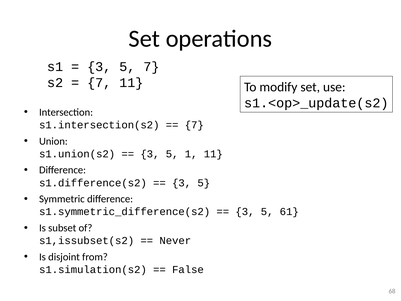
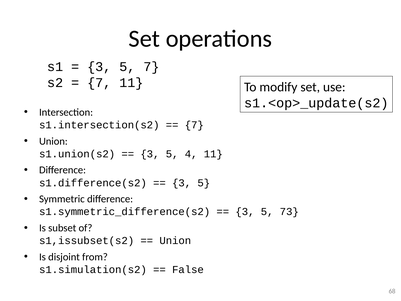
1: 1 -> 4 (191, 154)
61: 61 -> 73 (289, 212)
Never: Never -> Union (175, 241)
